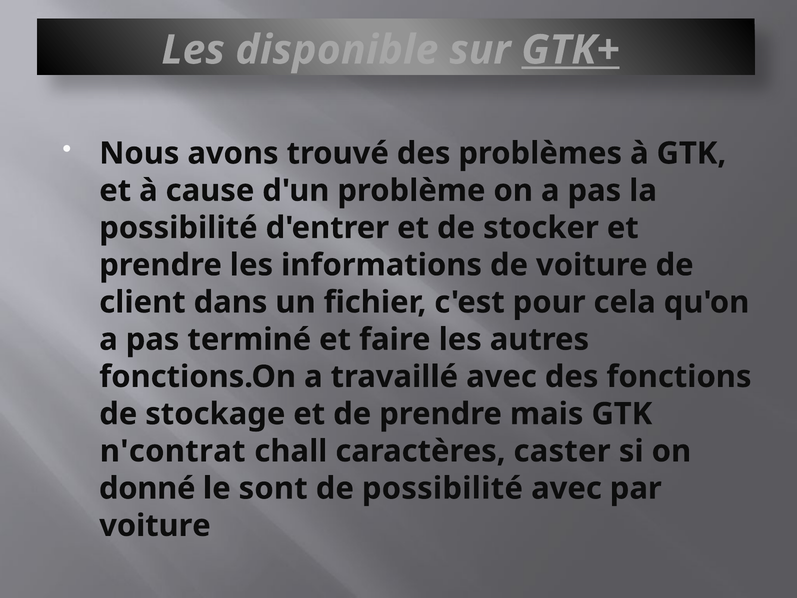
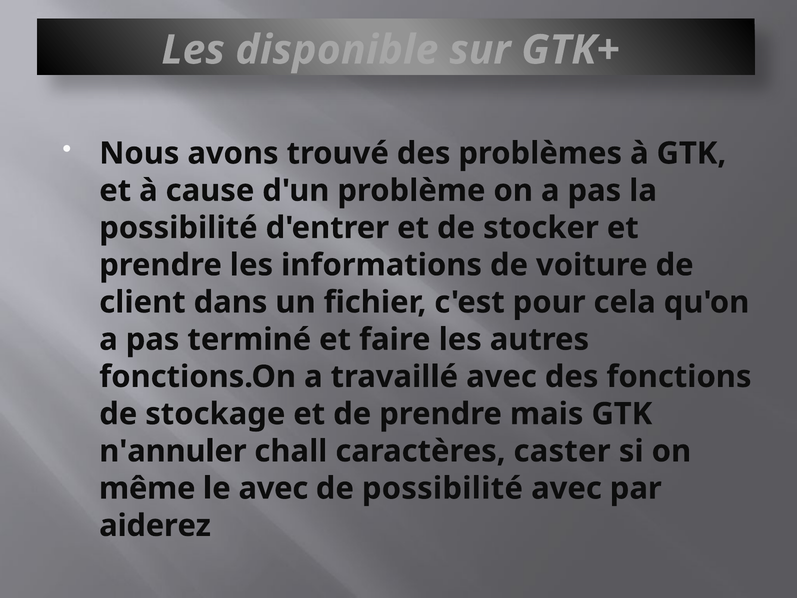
GTK+ underline: present -> none (571, 50)
n'contrat: n'contrat -> n'annuler (173, 451)
donné: donné -> même (147, 488)
le sont: sont -> avec (273, 488)
voiture: voiture -> aiderez (155, 525)
